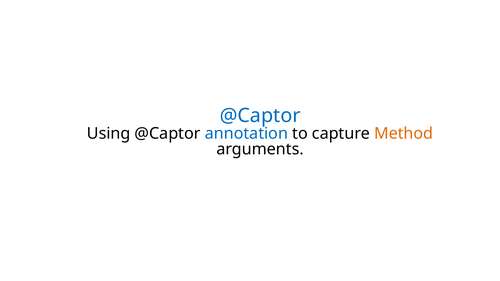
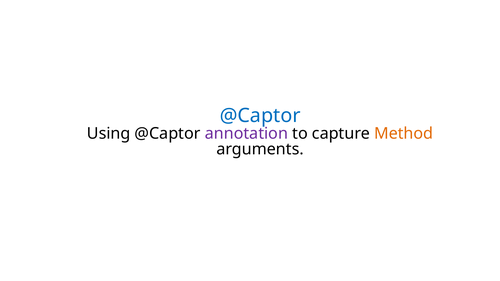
annotation colour: blue -> purple (246, 134)
